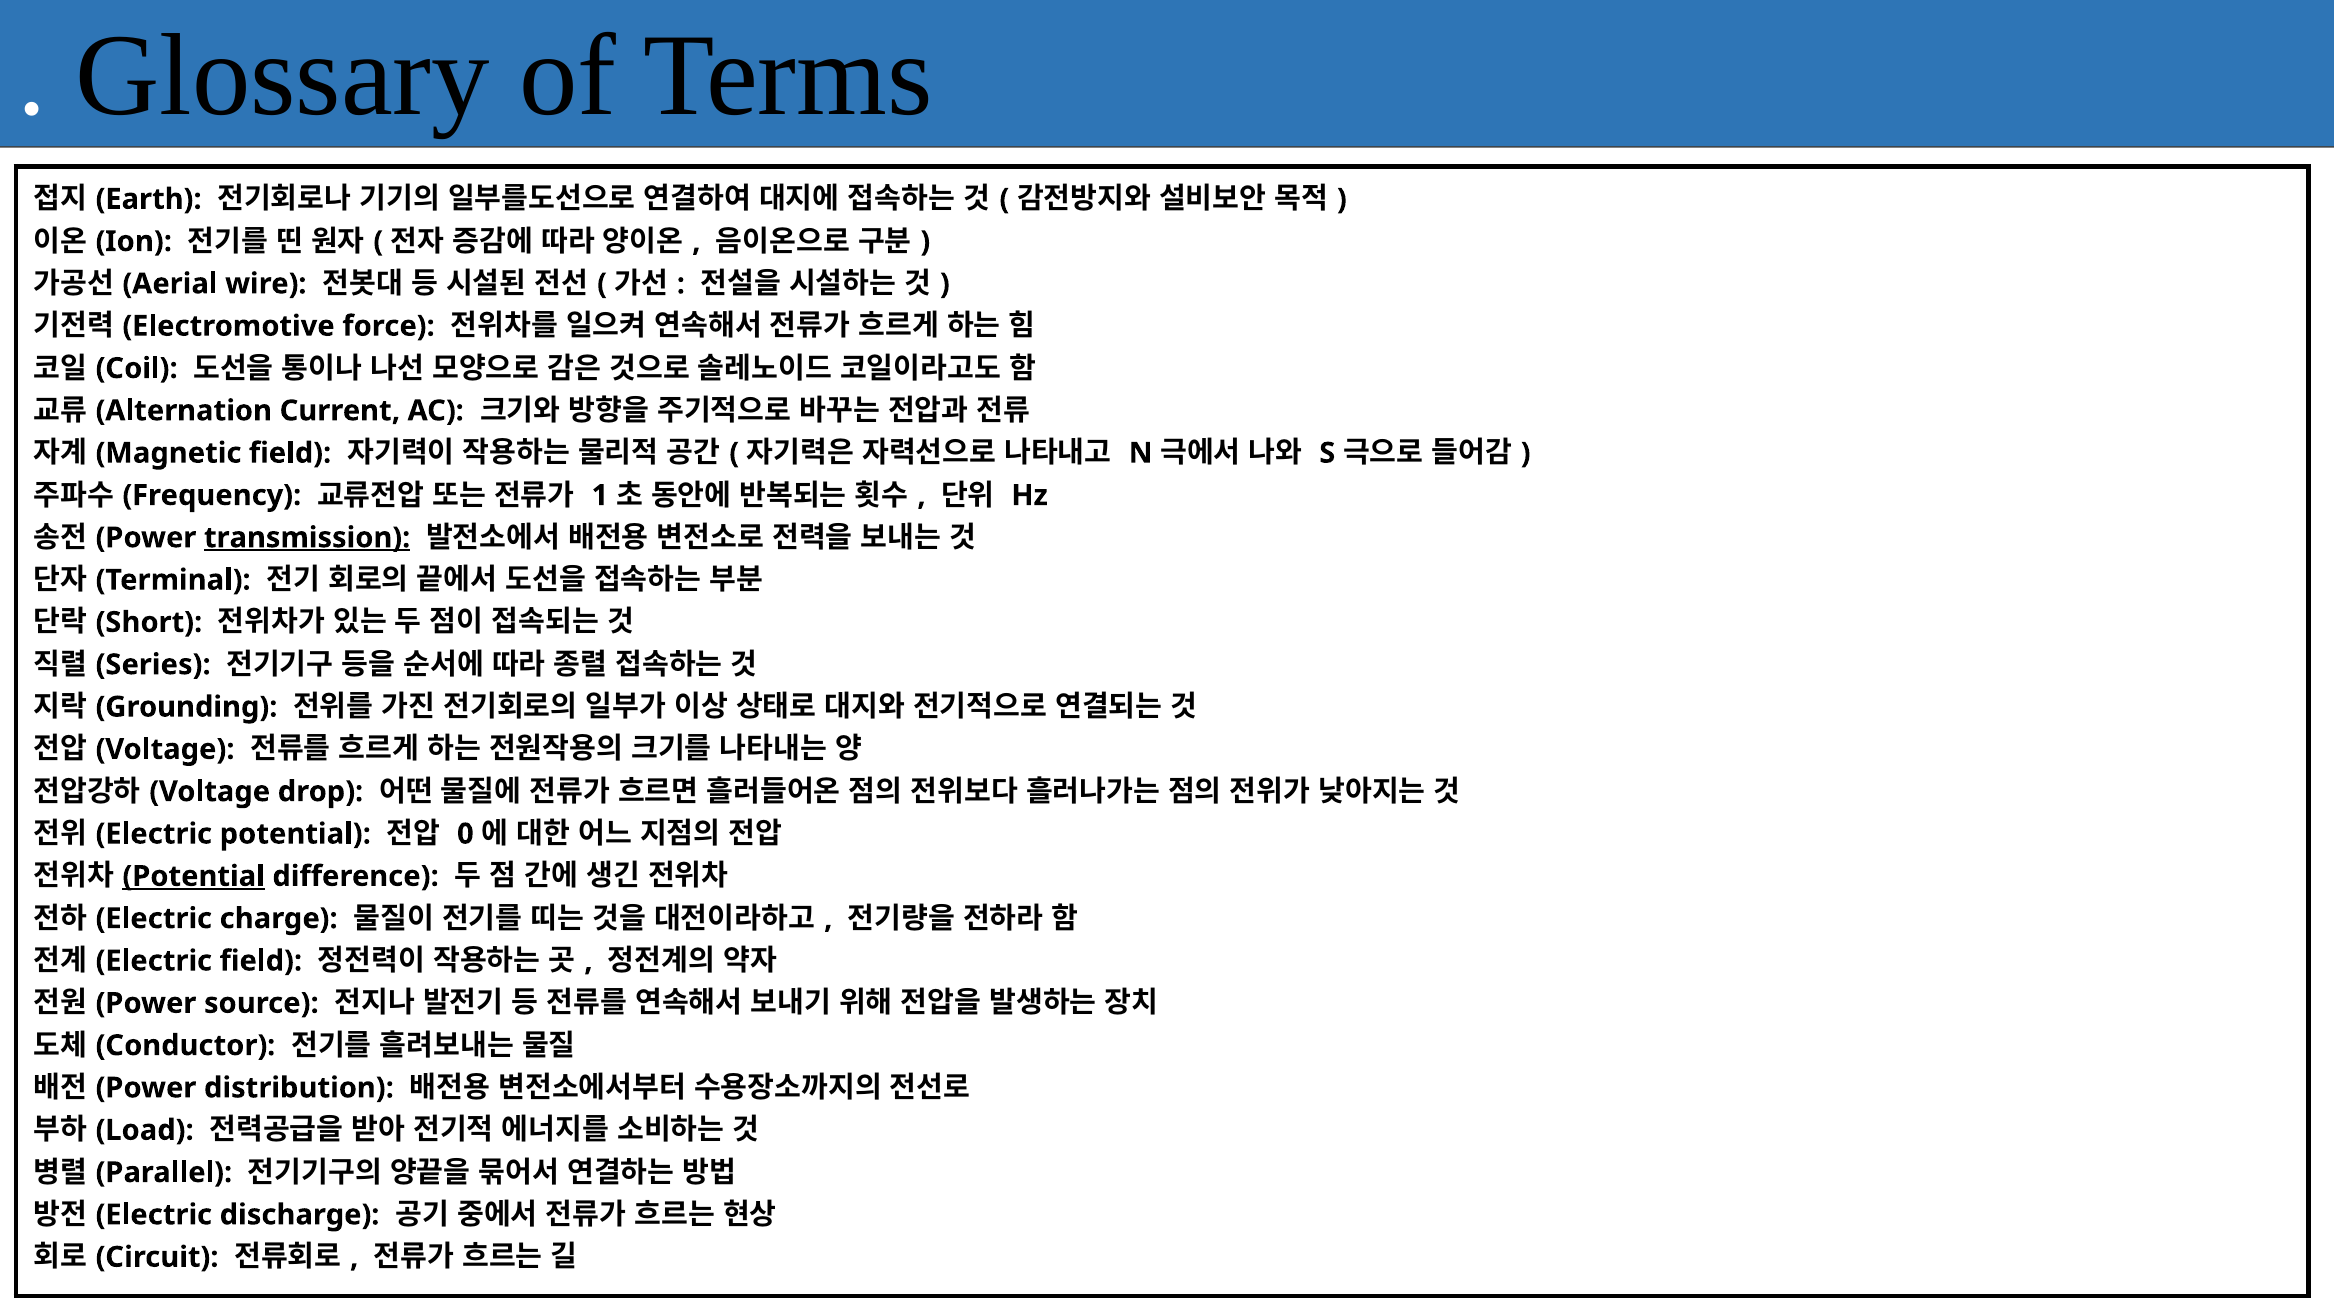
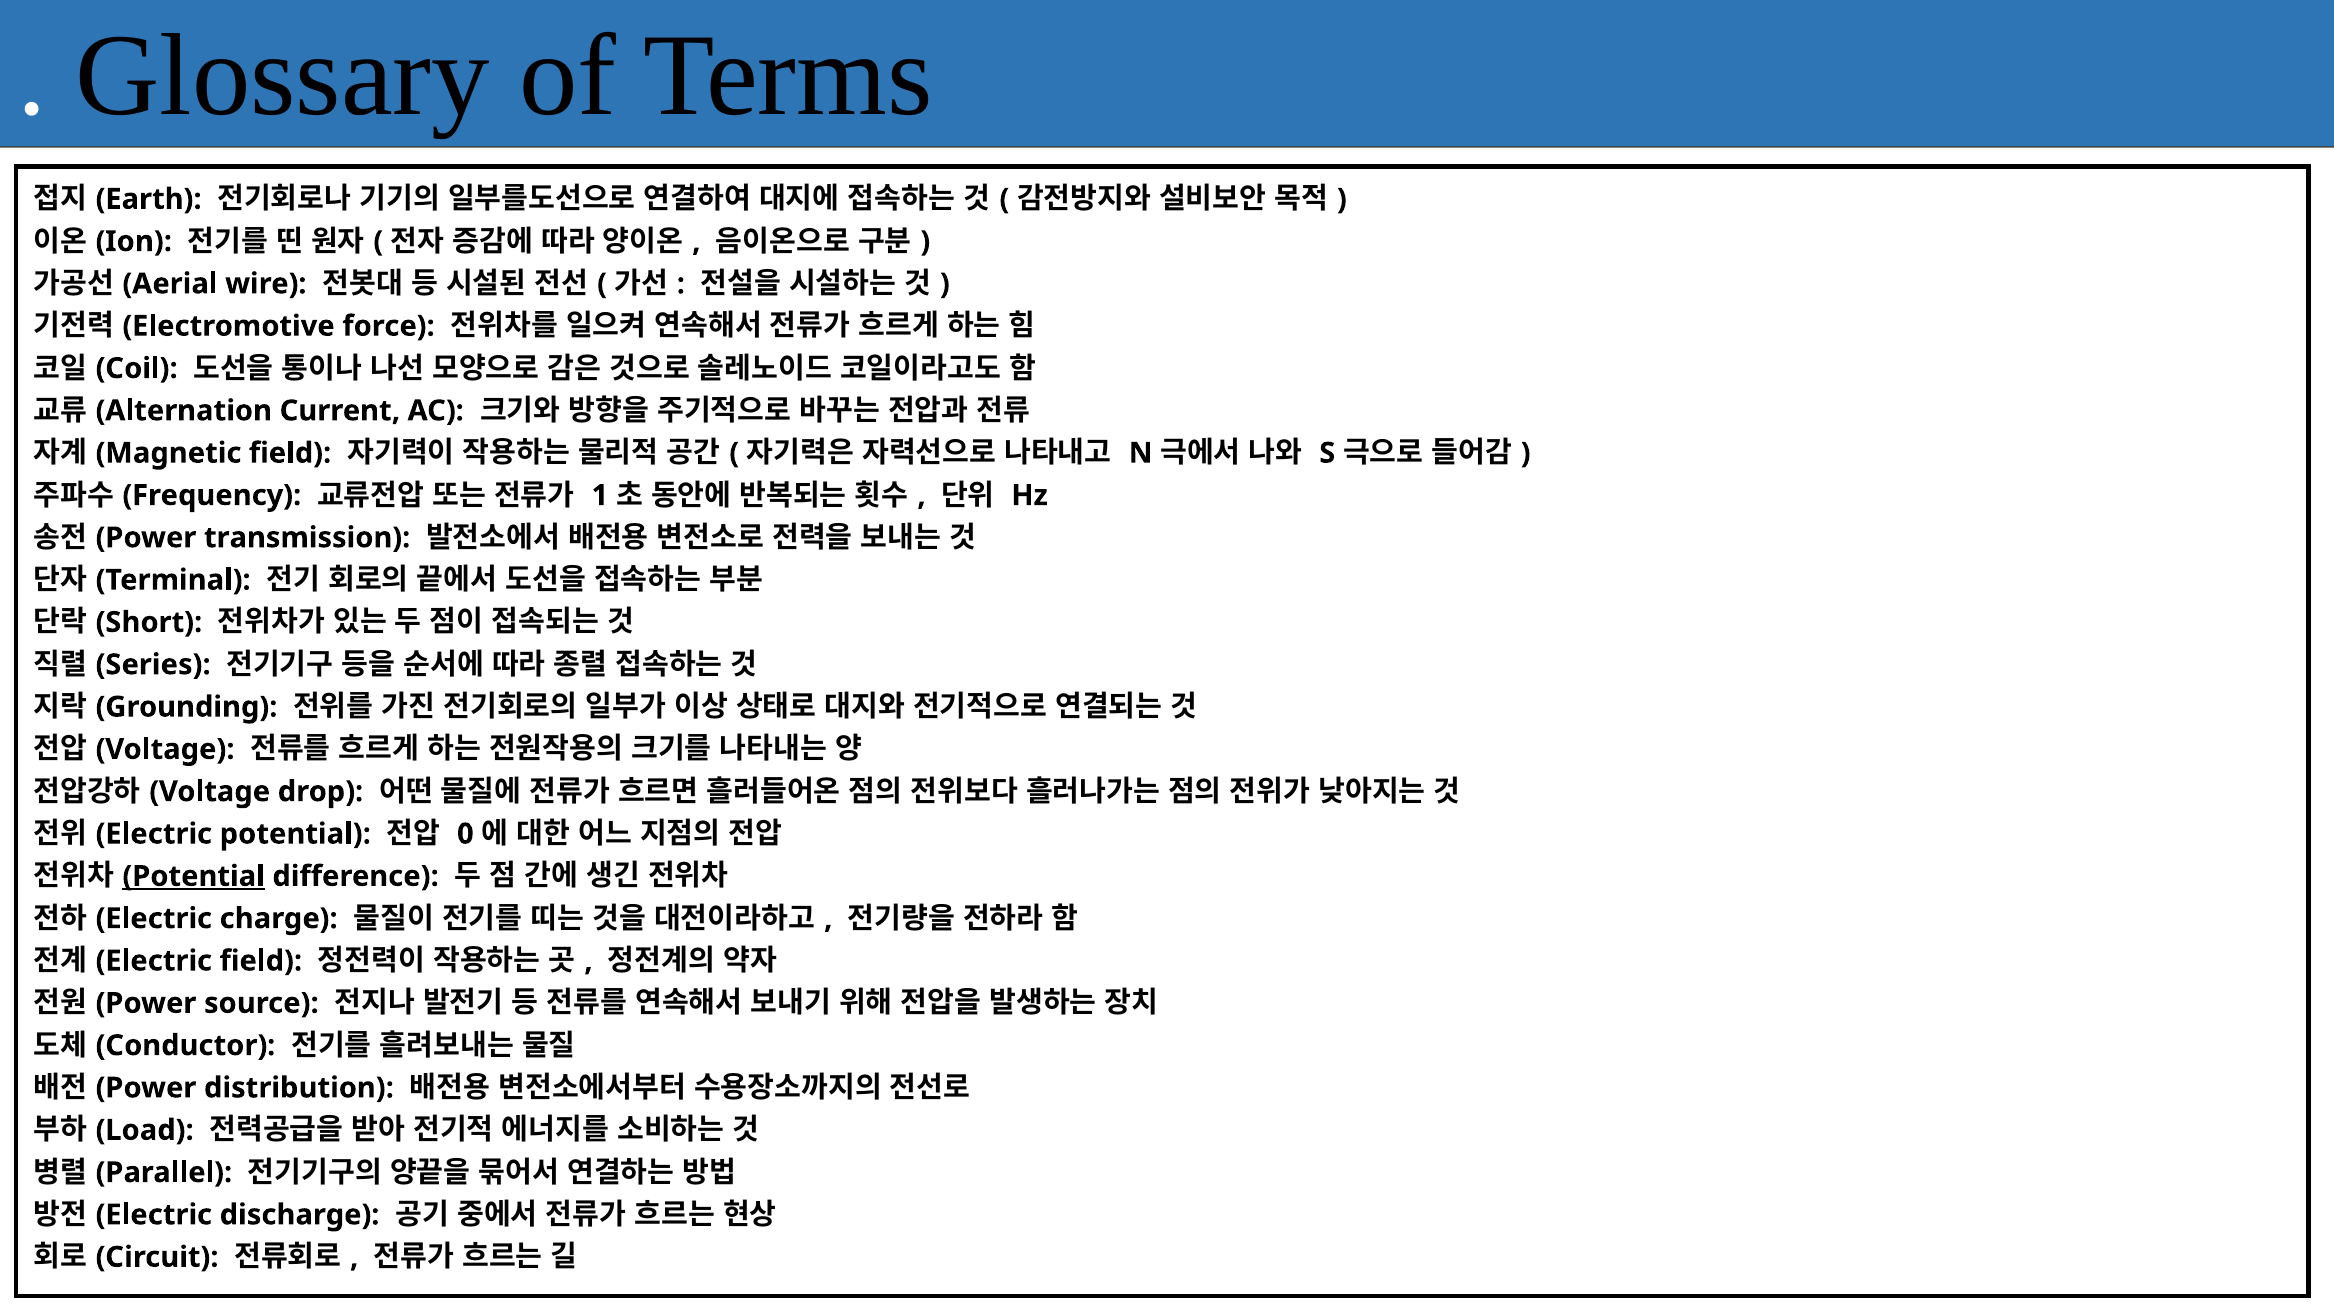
transmission underline: present -> none (307, 538)
